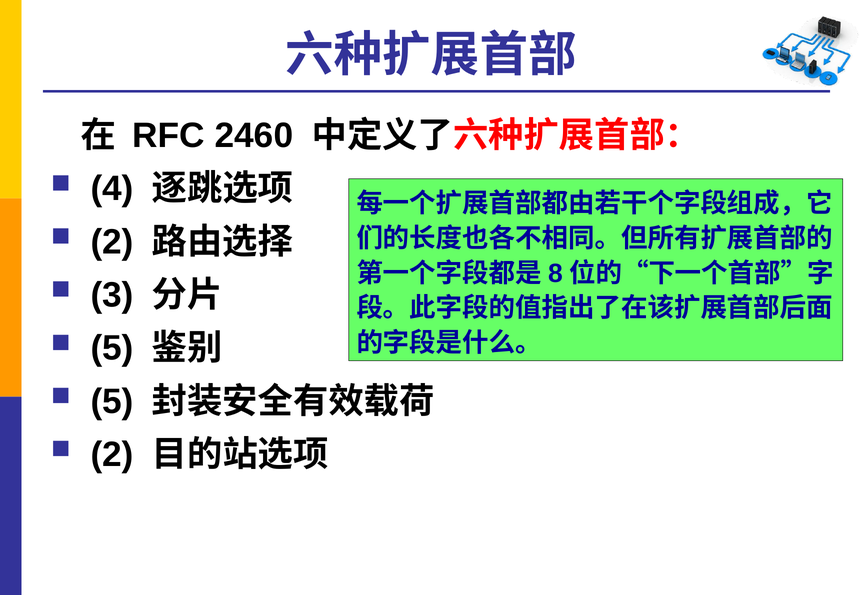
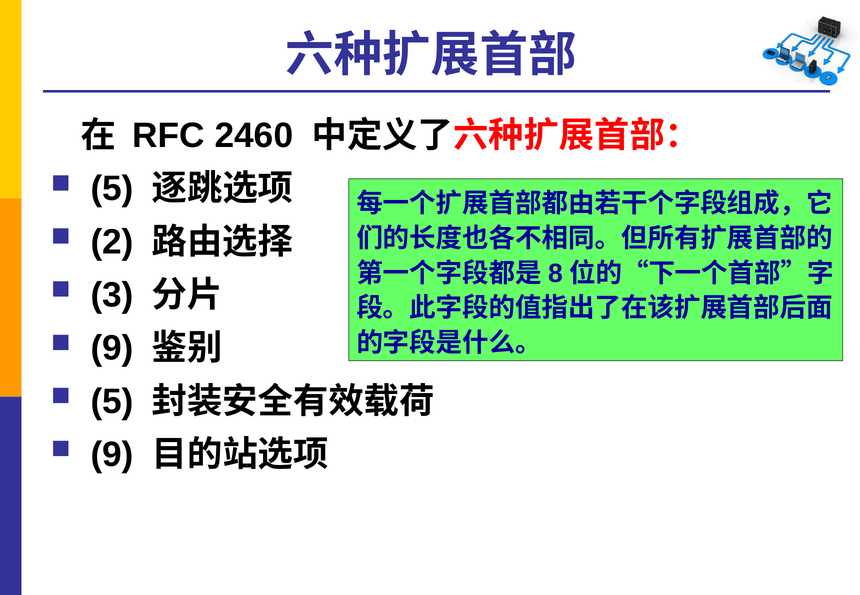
4: 4 -> 5 (112, 189)
5: 5 -> 9 (112, 348)
2: 2 -> 9 (112, 455)
